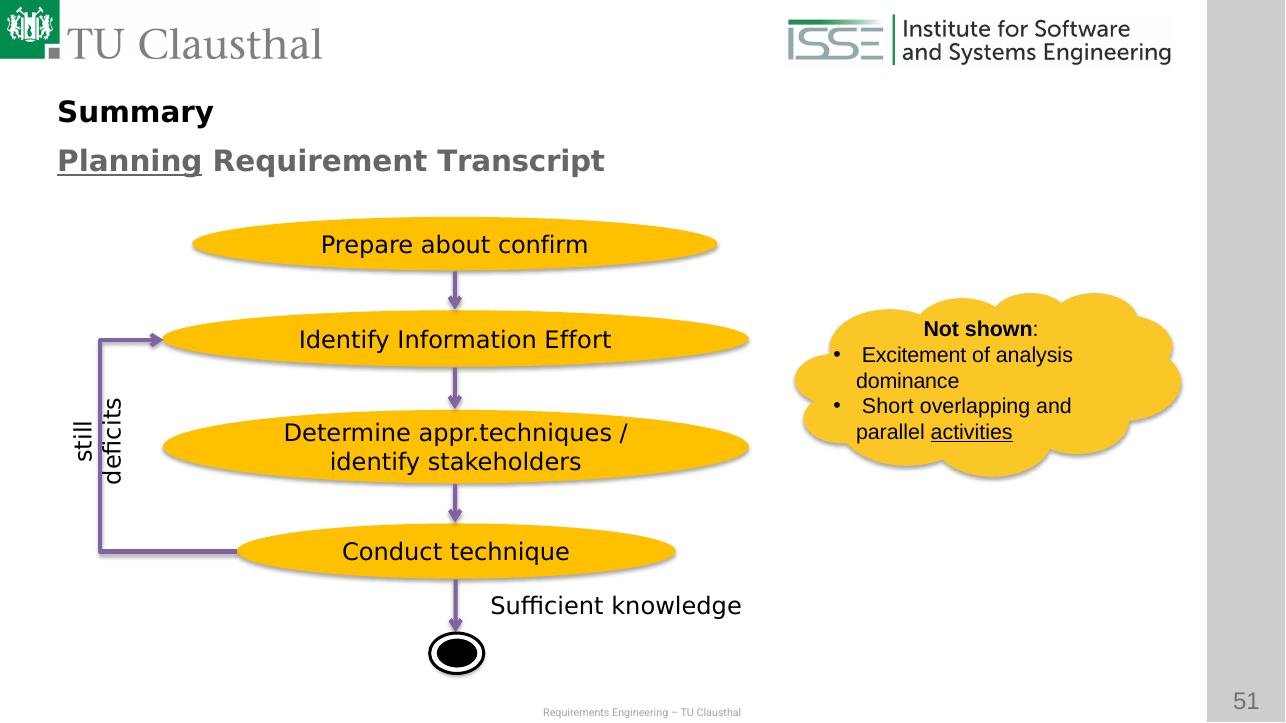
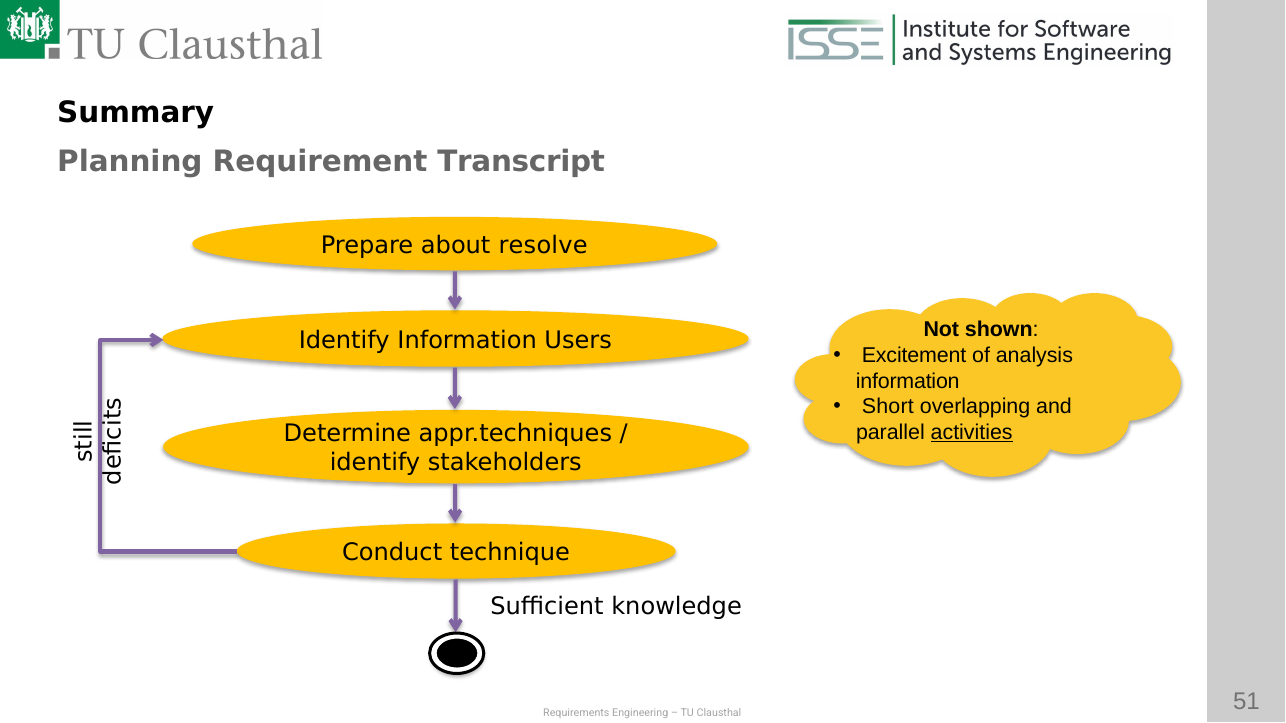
Planning underline: present -> none (130, 162)
confirm: confirm -> resolve (543, 245)
Effort: Effort -> Users (578, 340)
dominance: dominance -> information (908, 381)
